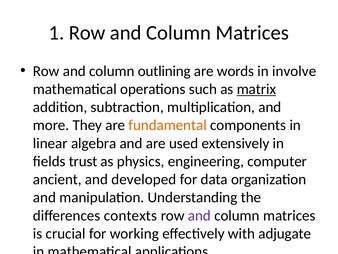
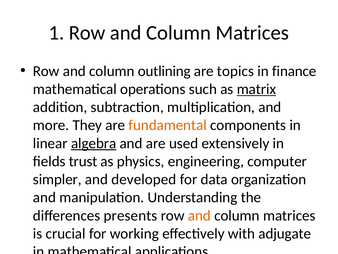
words: words -> topics (235, 71)
involve: involve -> finance (294, 71)
algebra underline: none -> present (94, 143)
ancient: ancient -> simpler (57, 179)
contexts: contexts -> presents (130, 215)
and colour: purple -> orange (199, 215)
